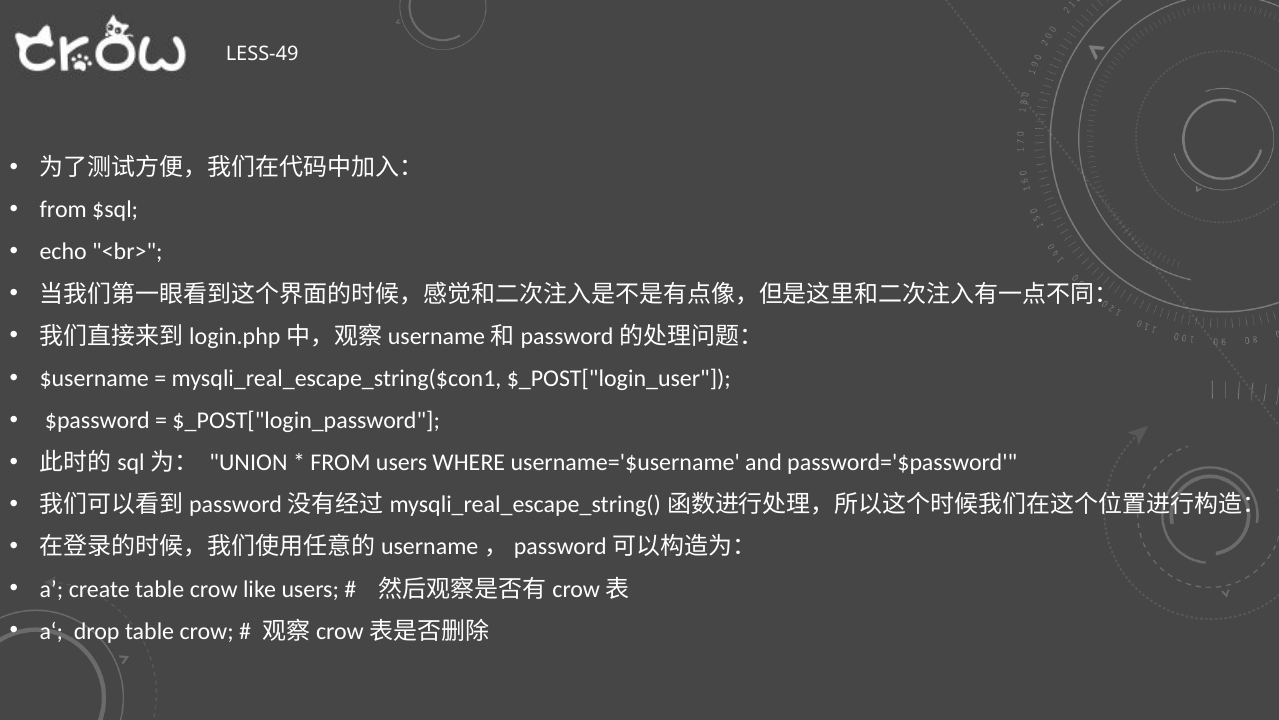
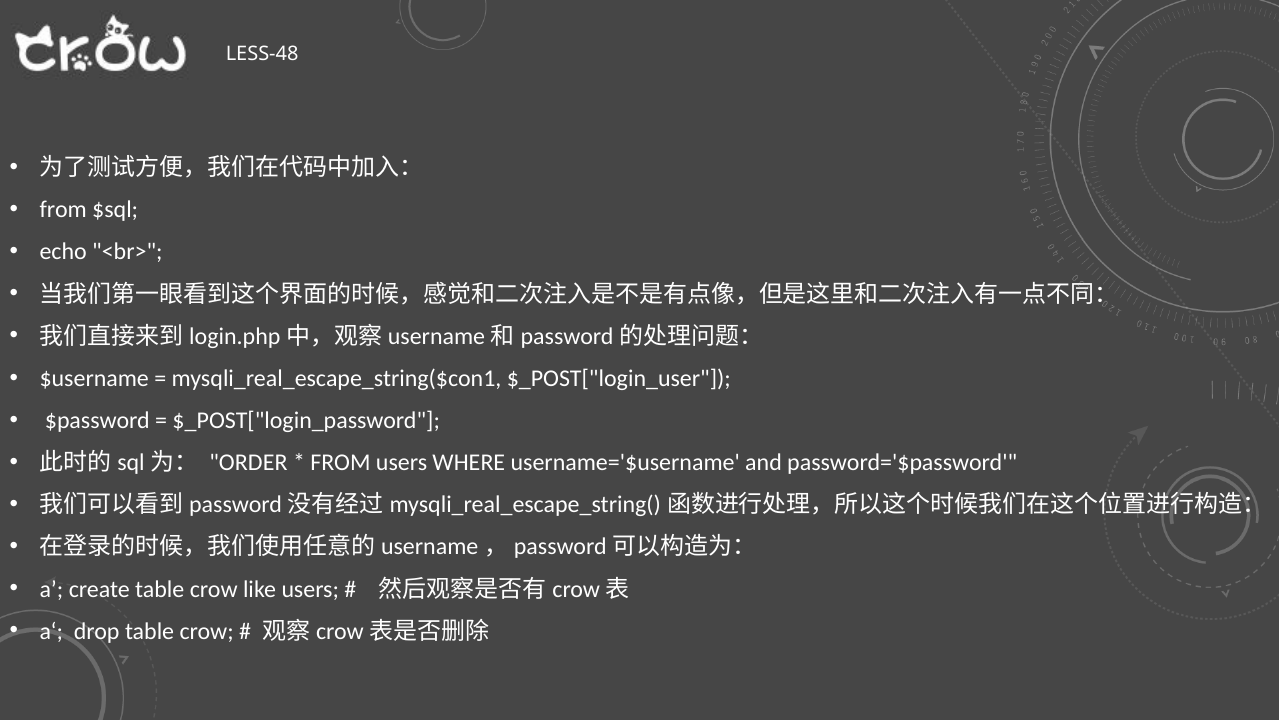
LESS-49: LESS-49 -> LESS-48 (262, 54)
UNION: UNION -> ORDER (248, 462)
